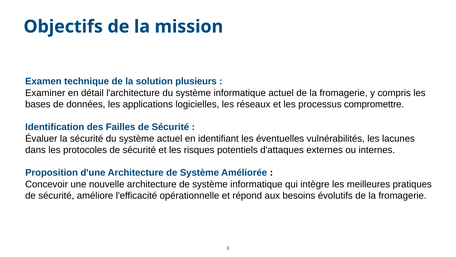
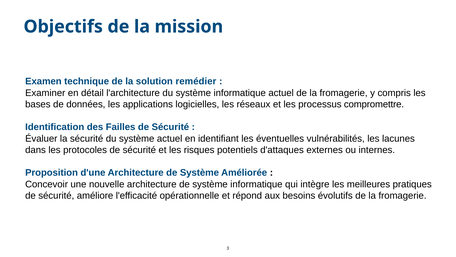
plusieurs: plusieurs -> remédier (196, 81)
